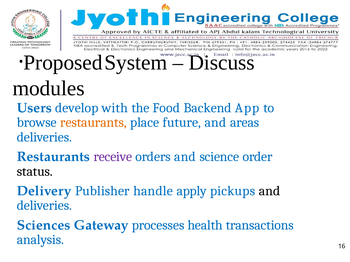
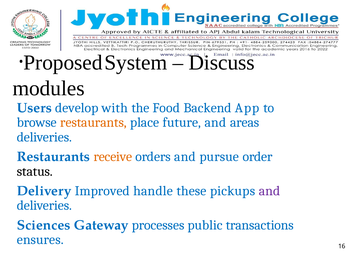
receive colour: purple -> orange (113, 157)
science: science -> pursue (219, 157)
Publisher: Publisher -> Improved (102, 191)
apply: apply -> these (192, 191)
and colour: black -> purple (270, 191)
health: health -> public (205, 225)
analysis: analysis -> ensures (40, 240)
